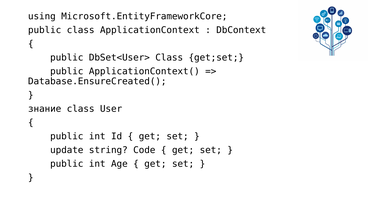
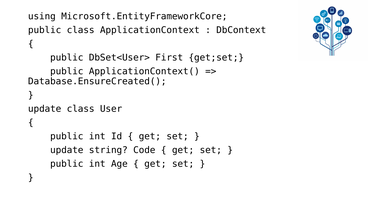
DbSet<User> Class: Class -> First (169, 58)
знание: знание -> update (45, 109)
